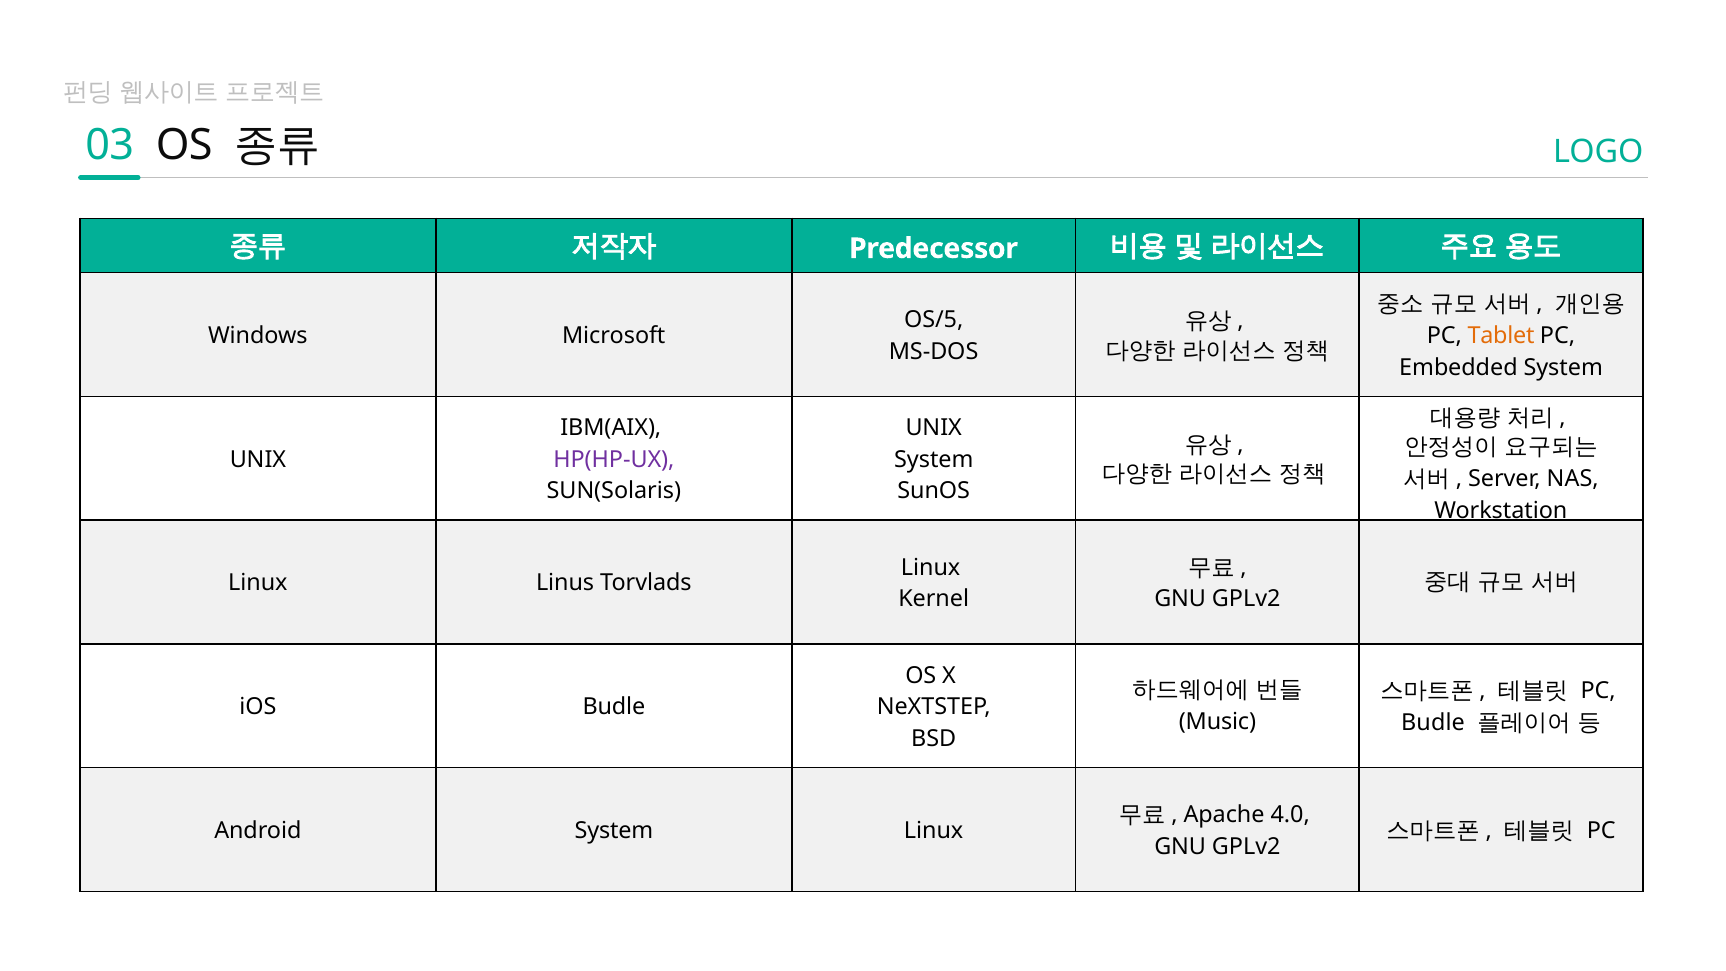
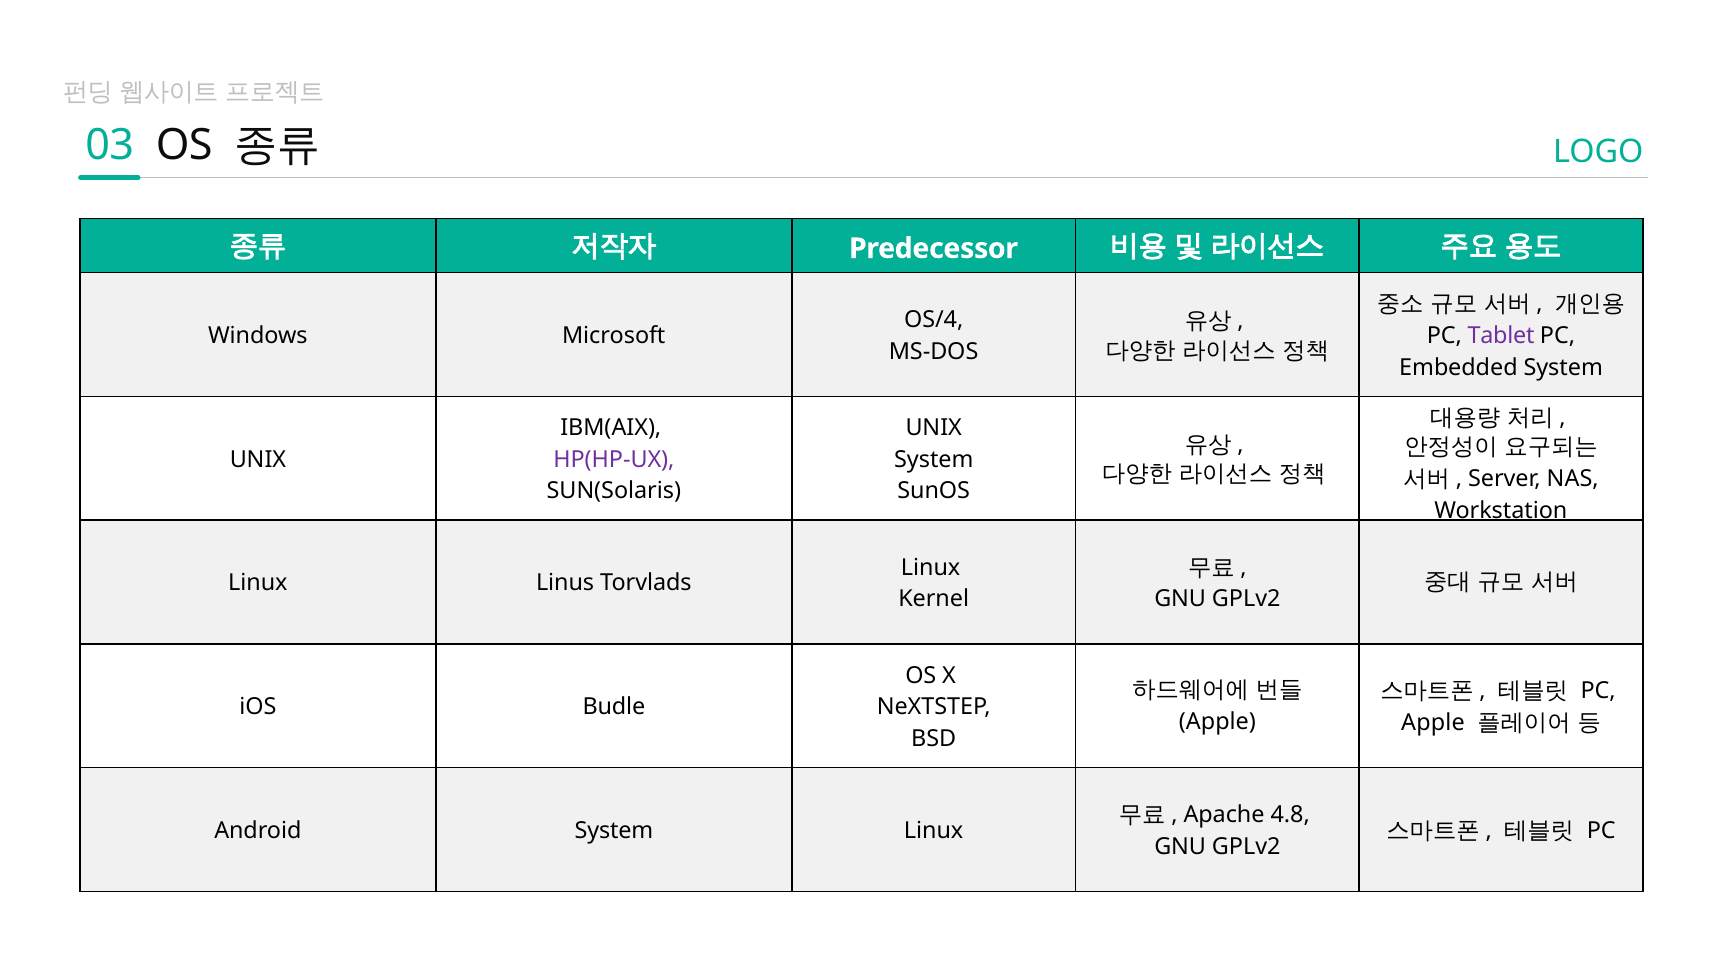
OS/5: OS/5 -> OS/4 (934, 320)
Tablet colour: orange -> purple (1501, 336)
Music: Music -> Apple (1217, 722)
Budle: Budle -> Apple (1433, 723)
4.0: 4.0 -> 4.8 (1290, 815)
